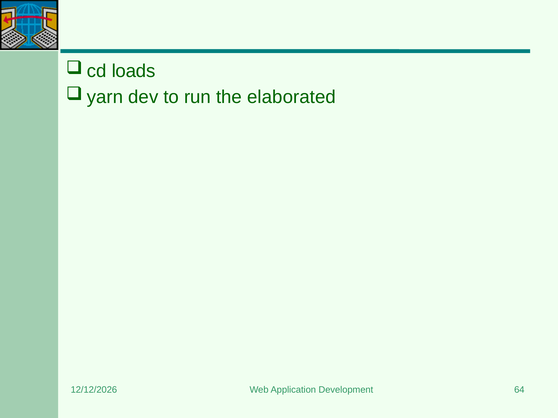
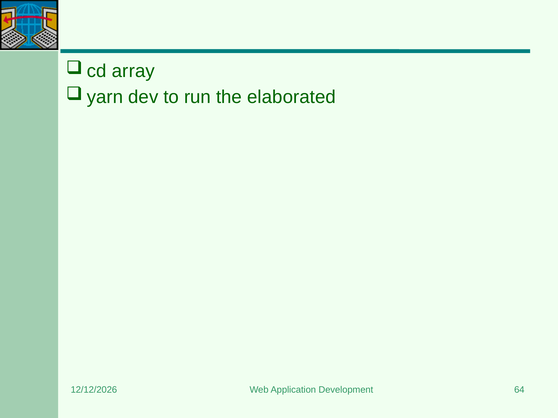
loads: loads -> array (133, 71)
